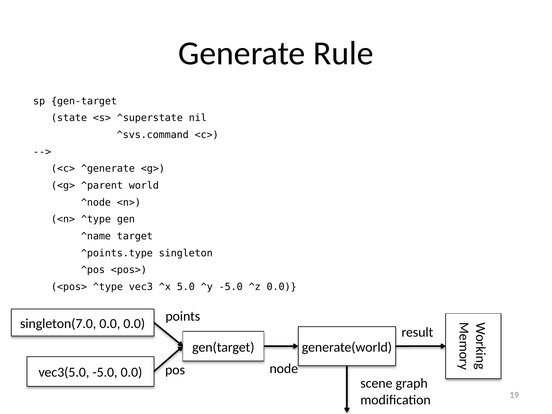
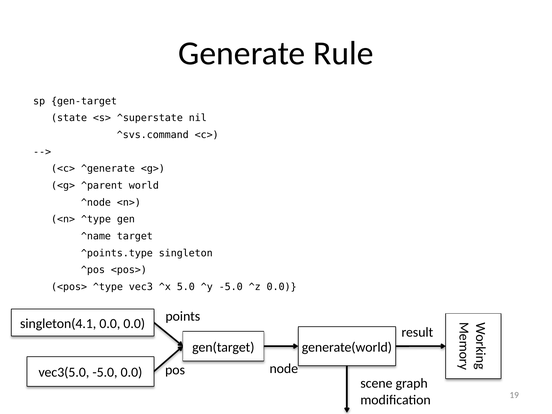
singleton(7.0: singleton(7.0 -> singleton(4.1 (58, 323)
